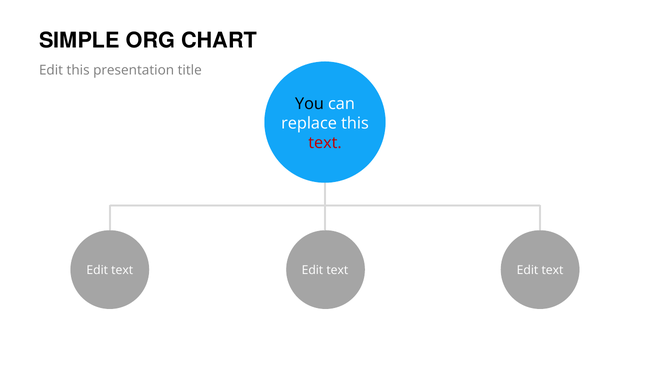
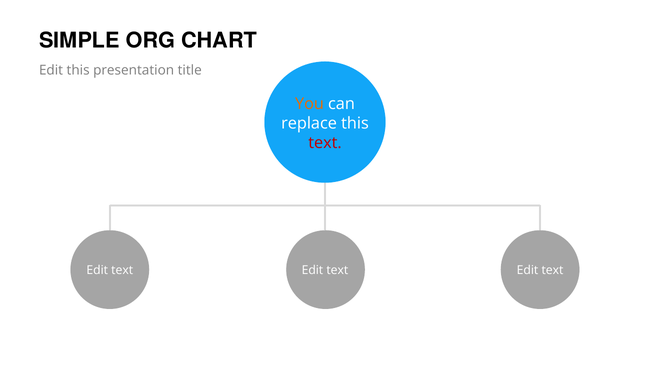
You colour: black -> orange (309, 104)
